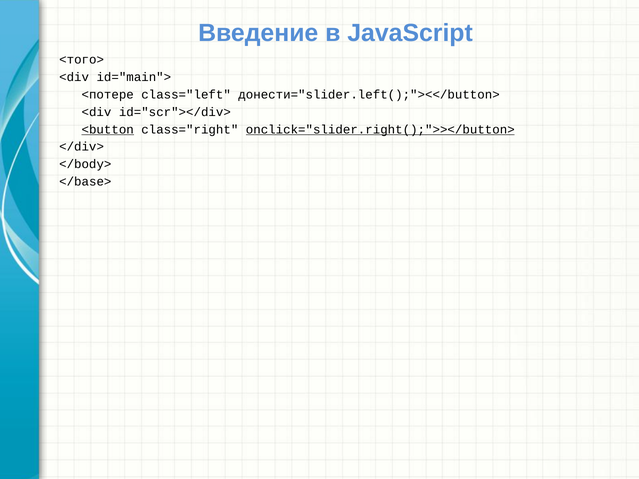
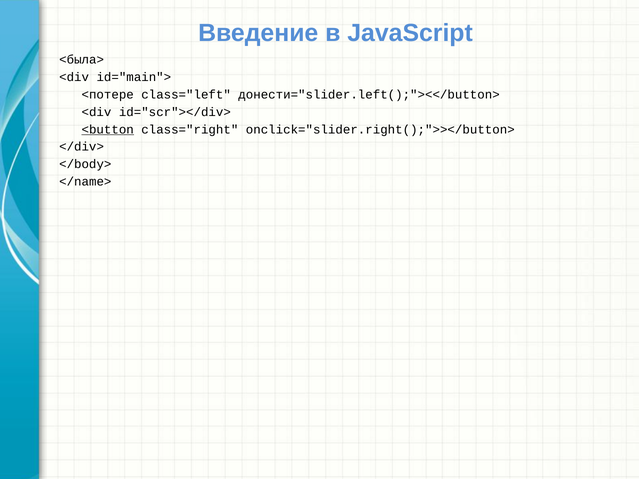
<того>: <того> -> <была> (82, 60)
onclick="slider.right();">></button> underline: present -> none (380, 130)
</base>: </base> -> </name> (85, 182)
